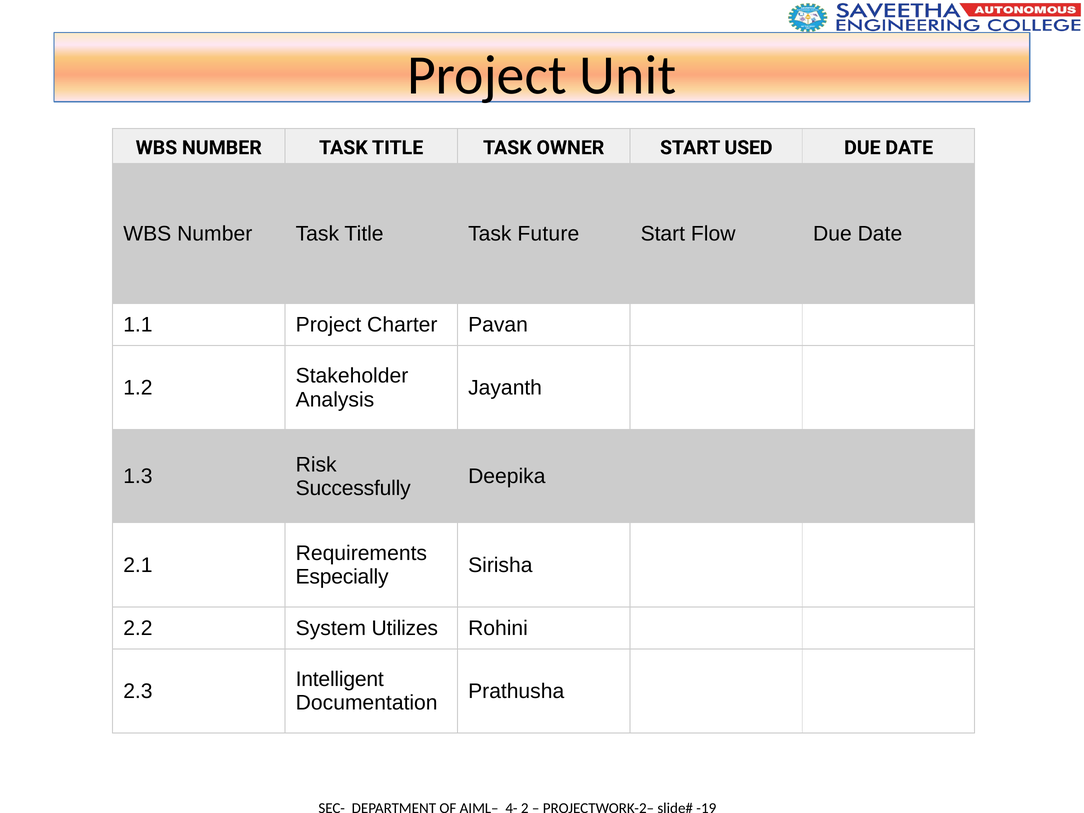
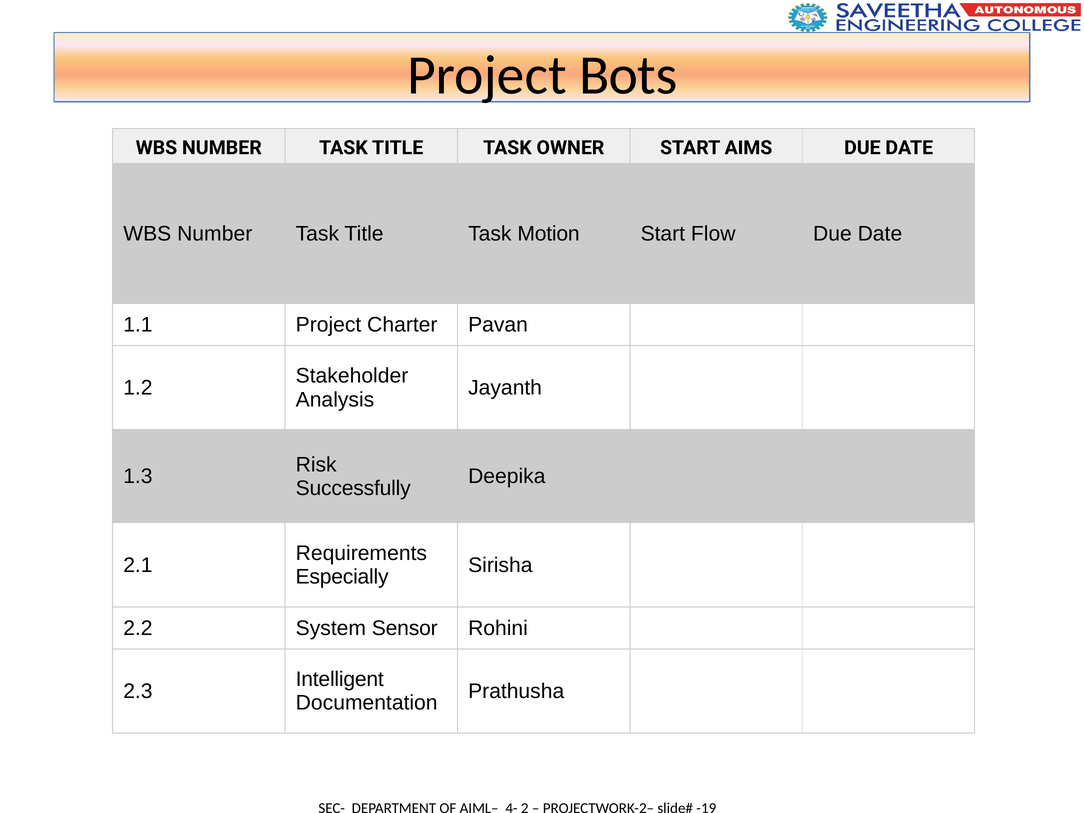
Unit: Unit -> Bots (628, 75)
USED: USED -> AIMS (748, 148)
Future: Future -> Motion (549, 234)
Utilizes: Utilizes -> Sensor (405, 628)
